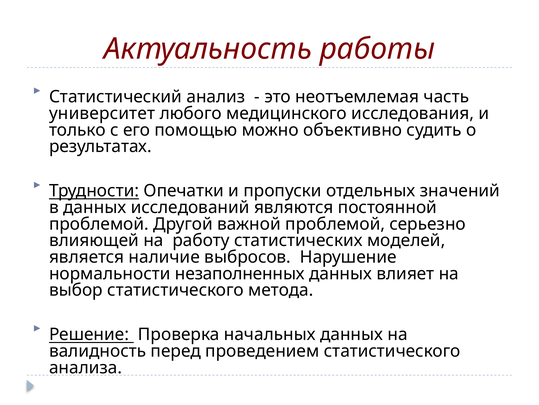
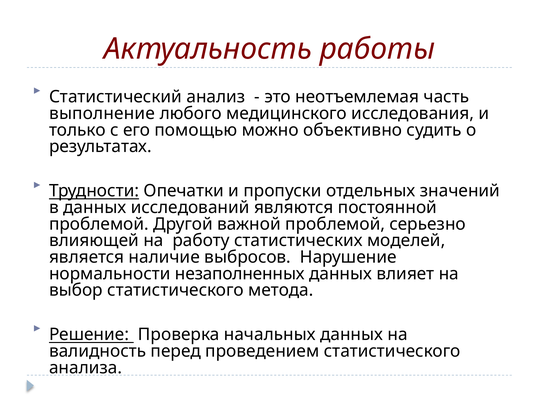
университет: университет -> выполнение (102, 113)
